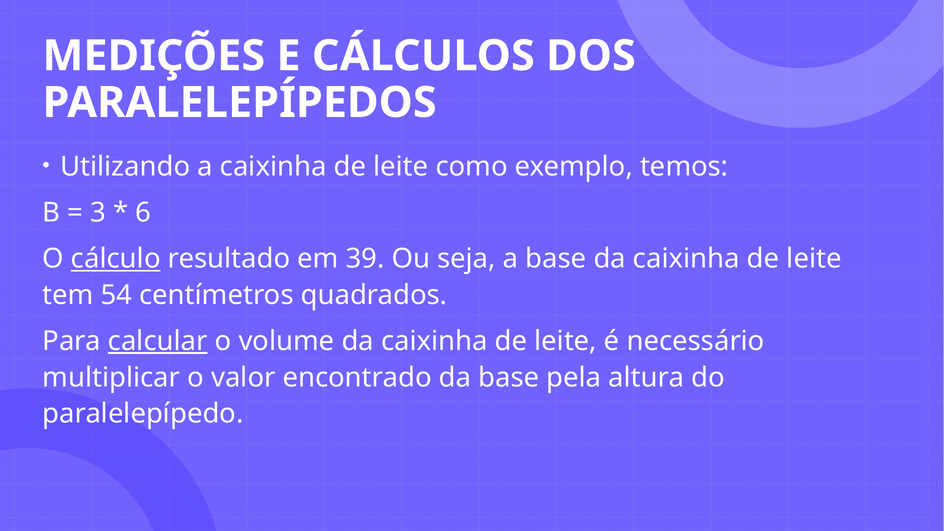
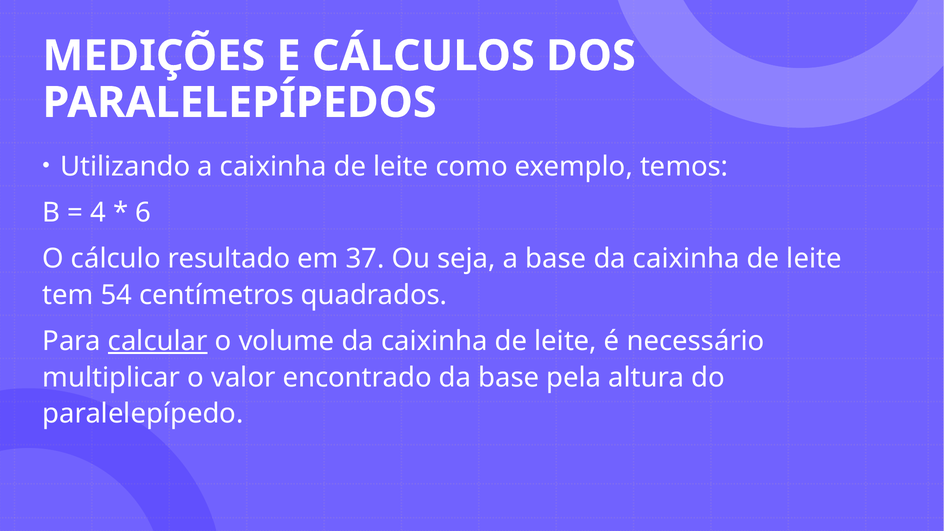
3: 3 -> 4 (98, 213)
cálculo underline: present -> none (116, 259)
39: 39 -> 37 (365, 259)
